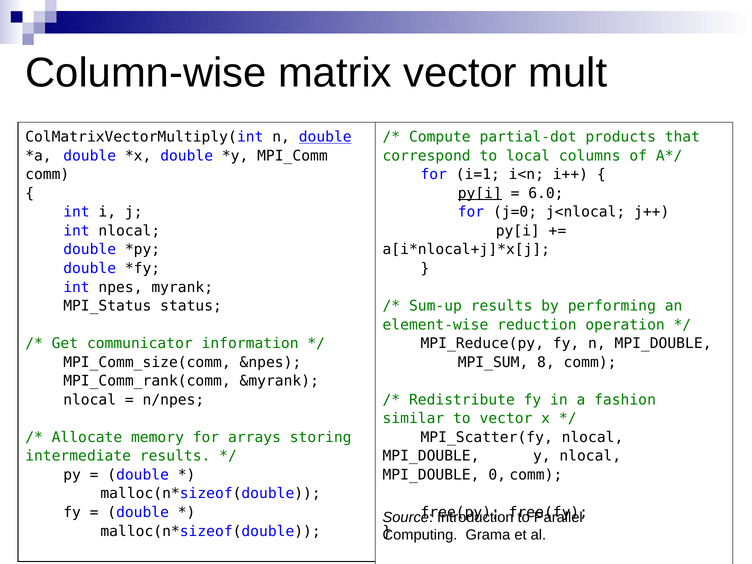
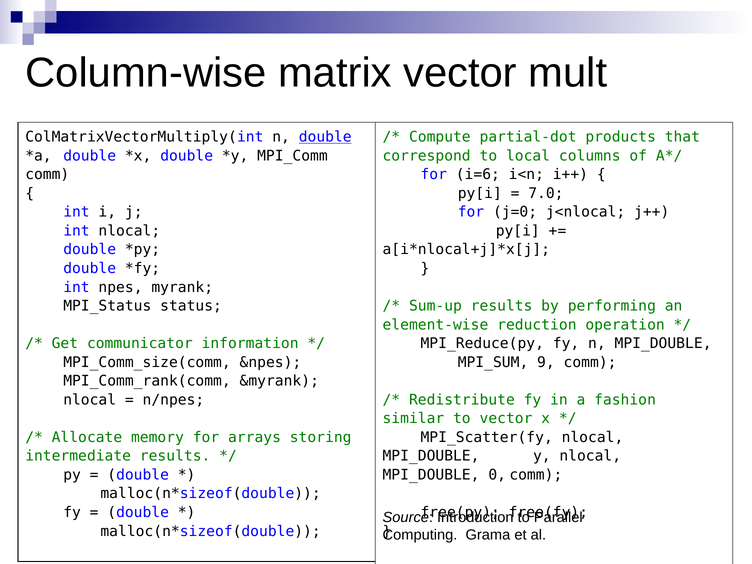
i=1: i=1 -> i=6 (478, 175)
py[i underline: present -> none (480, 193)
6.0: 6.0 -> 7.0 (546, 193)
8: 8 -> 9 (546, 362)
